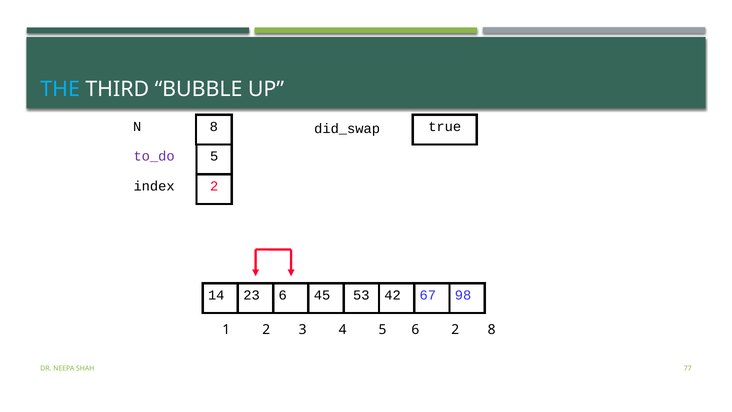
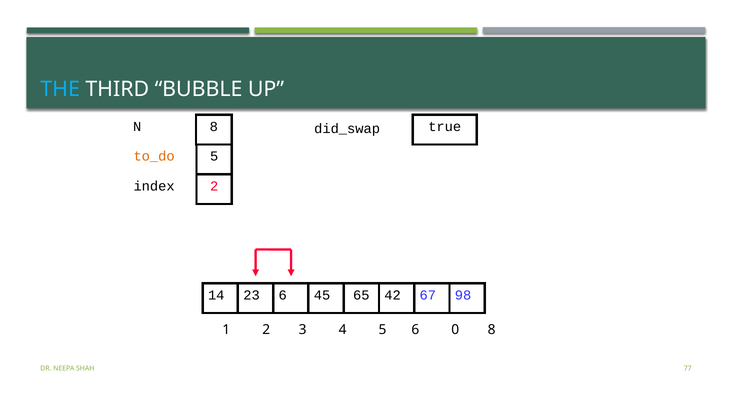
to_do colour: purple -> orange (154, 156)
53: 53 -> 65 (361, 295)
6 2: 2 -> 0 (455, 330)
